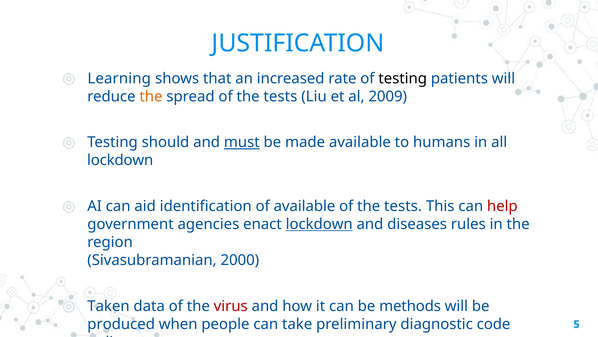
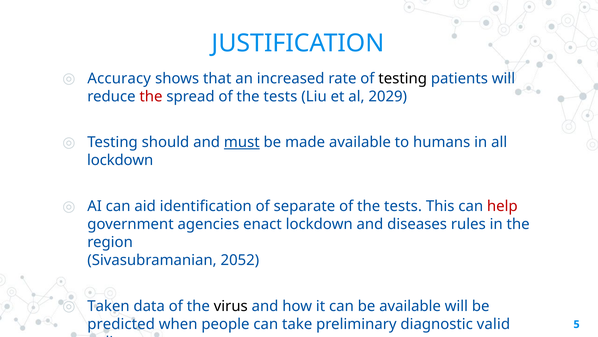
Learning: Learning -> Accuracy (119, 78)
the colour: orange -> red (151, 96)
2009: 2009 -> 2029 (388, 96)
of available: available -> separate (304, 206)
lockdown underline: present -> none (319, 224)
2000: 2000 -> 2052 (240, 260)
virus colour: red -> black (231, 306)
be methods: methods -> available (410, 306)
produced: produced -> predicted (121, 324)
code: code -> valid (493, 324)
